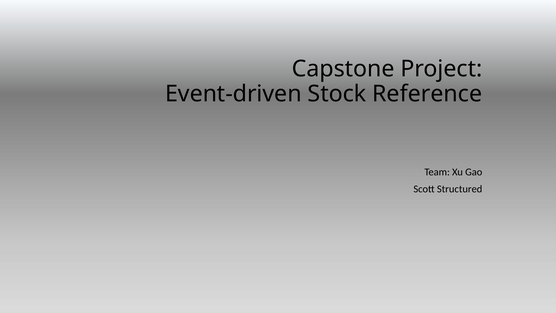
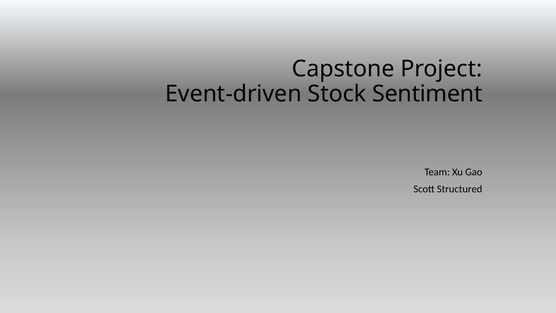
Reference: Reference -> Sentiment (427, 94)
